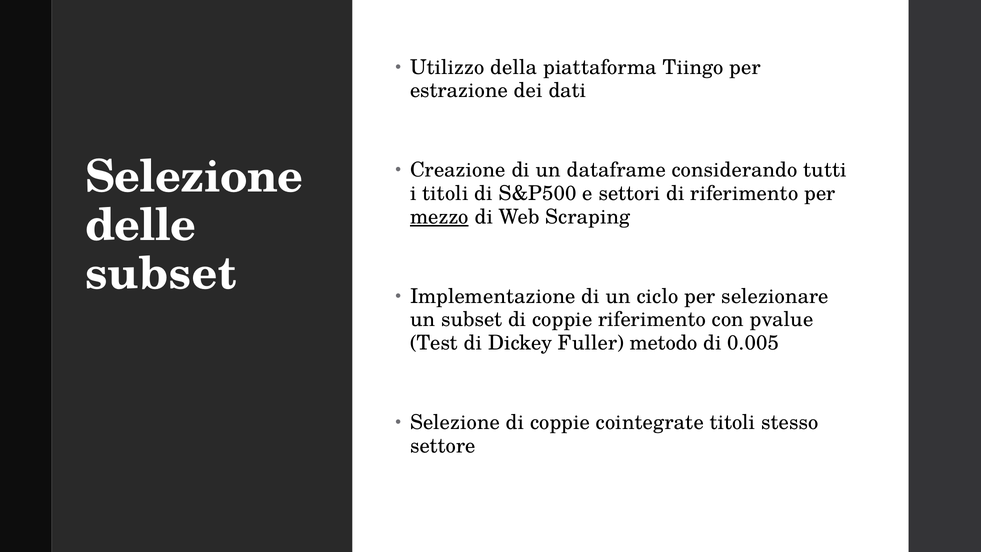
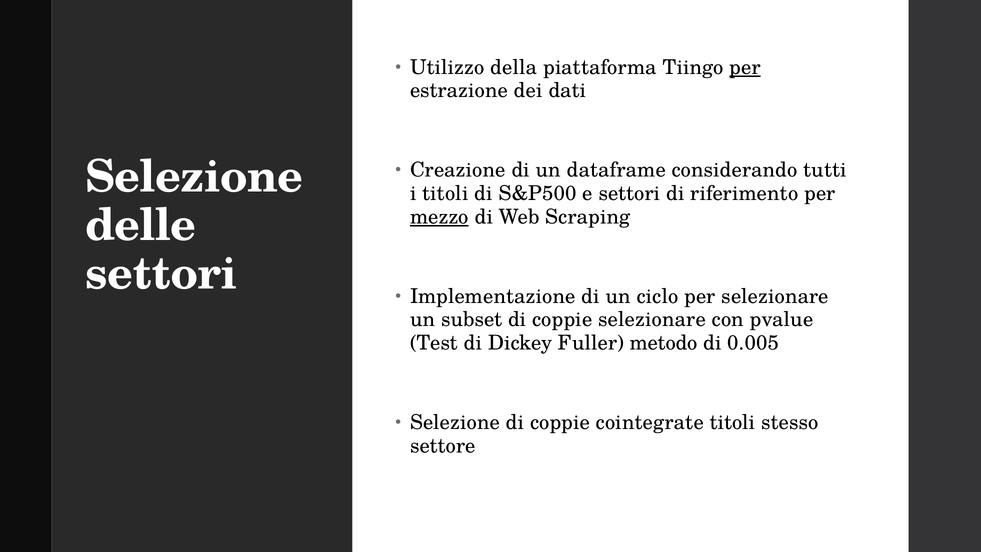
per underline: none -> present (745, 67)
subset: subset -> settori (161, 274)
coppie riferimento: riferimento -> selezionare (652, 320)
